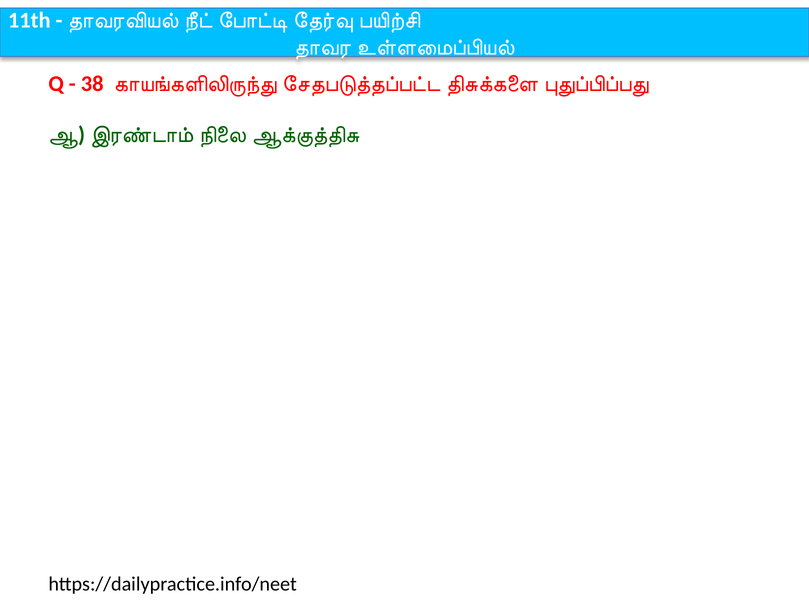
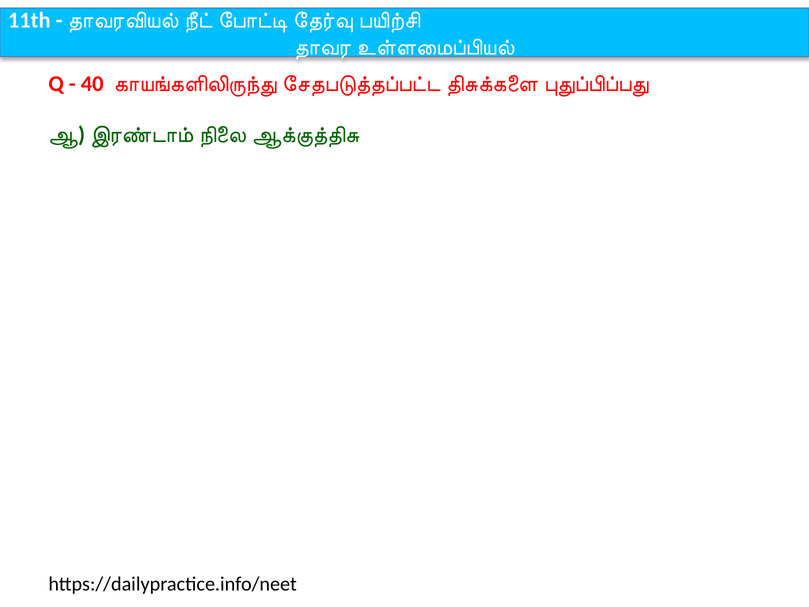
38: 38 -> 40 (92, 84)
